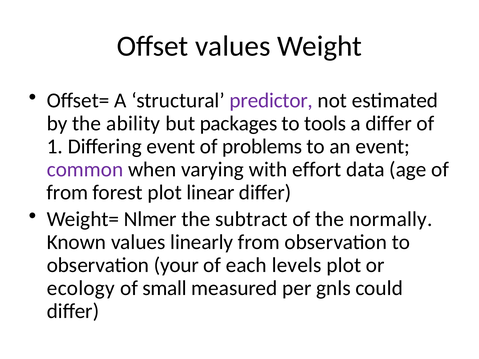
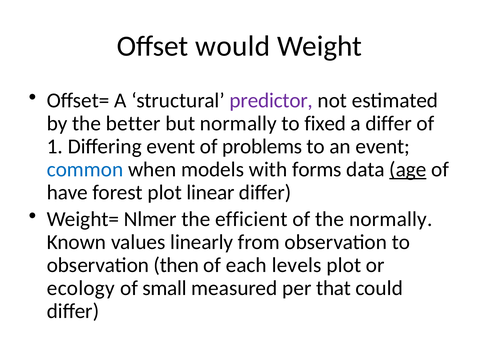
Offset values: values -> would (233, 46)
ability: ability -> better (133, 123)
but packages: packages -> normally (238, 123)
tools: tools -> fixed (325, 123)
common colour: purple -> blue (85, 170)
varying: varying -> models (213, 170)
effort: effort -> forms (317, 170)
age underline: none -> present (408, 170)
from: from -> have (67, 193)
subtract: subtract -> efficient (251, 219)
your: your -> then (176, 265)
gnls: gnls -> that (334, 288)
